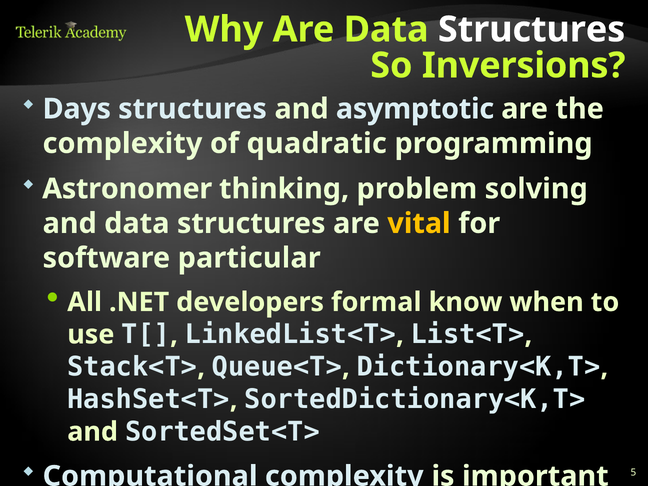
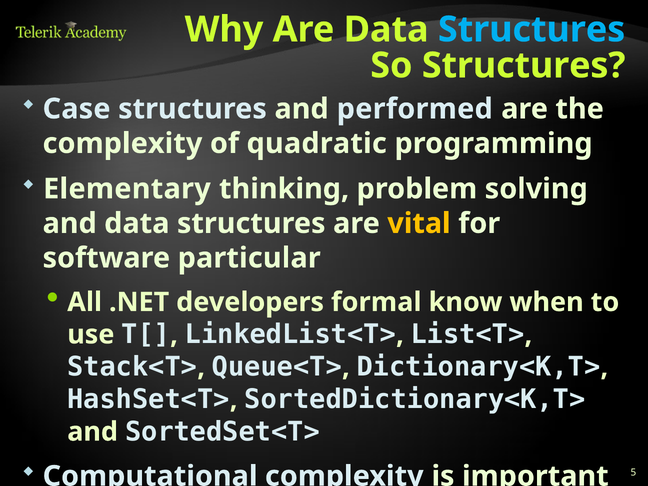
Structures colour: white -> light blue (532, 30)
So Inversions: Inversions -> Structures (524, 65)
Days: Days -> Case (77, 109)
asymptotic: asymptotic -> performed (415, 109)
Astronomer: Astronomer -> Elementary (127, 189)
